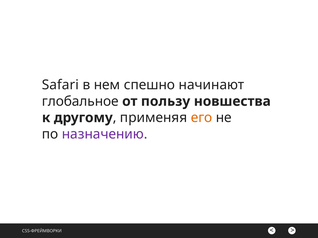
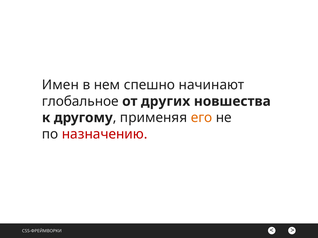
Safari: Safari -> Имен (60, 85)
пользу: пользу -> других (166, 102)
назначению colour: purple -> red (105, 134)
